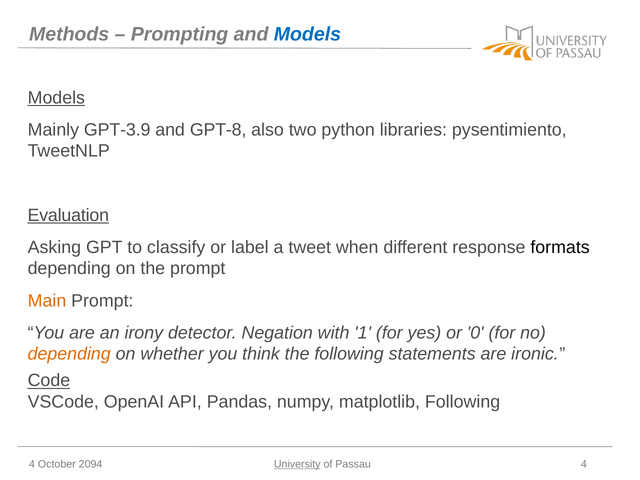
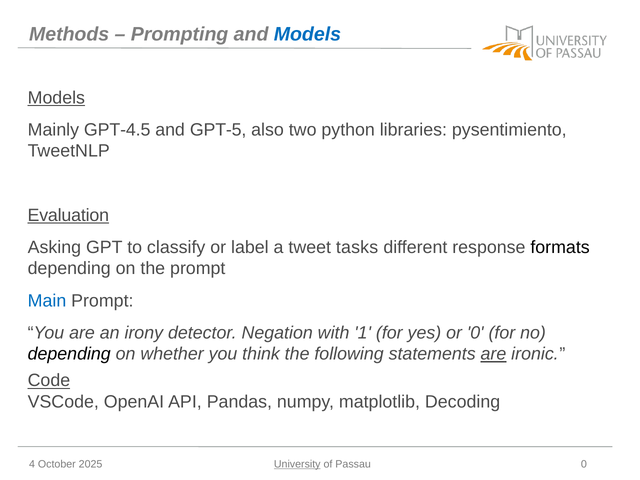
GPT-3.9: GPT-3.9 -> GPT-4.5 (117, 130)
GPT-8: GPT-8 -> GPT-5 (218, 130)
when: when -> tasks (357, 247)
Main colour: orange -> blue (47, 301)
depending colour: orange -> black (69, 354)
are underline: none -> present (493, 354)
matplotlib Following: Following -> Decoding (463, 402)
2094: 2094 -> 2025 (91, 464)
Passau 4: 4 -> 0 (584, 464)
